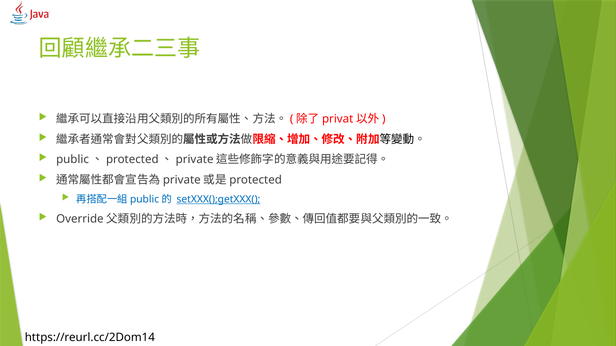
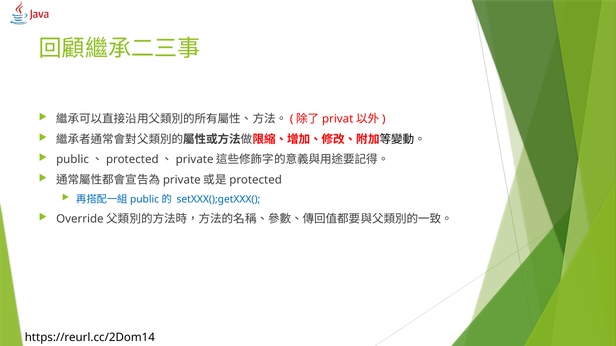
setXXX();getXXX( underline: present -> none (218, 199)
